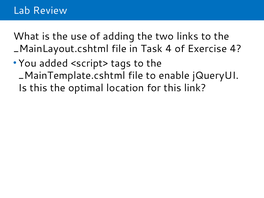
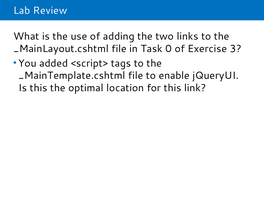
Task 4: 4 -> 0 (169, 49)
Exercise 4: 4 -> 3 (236, 49)
